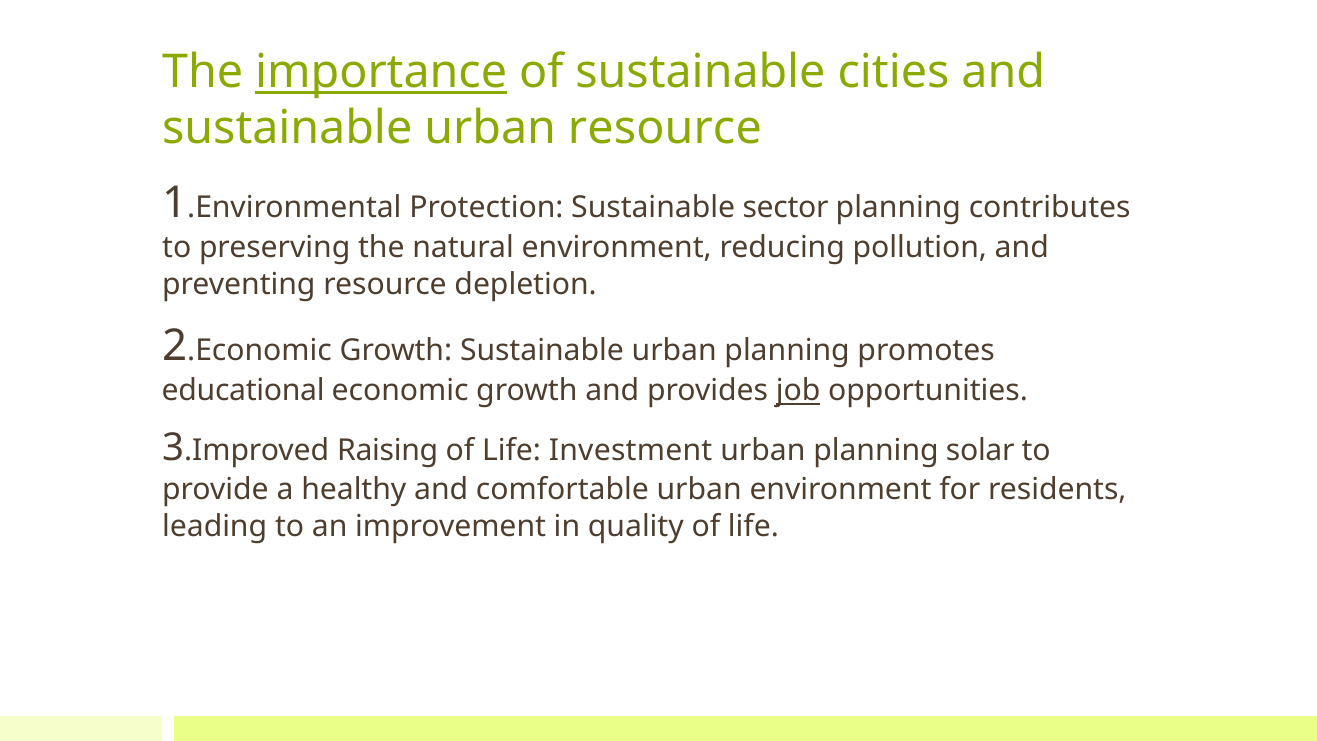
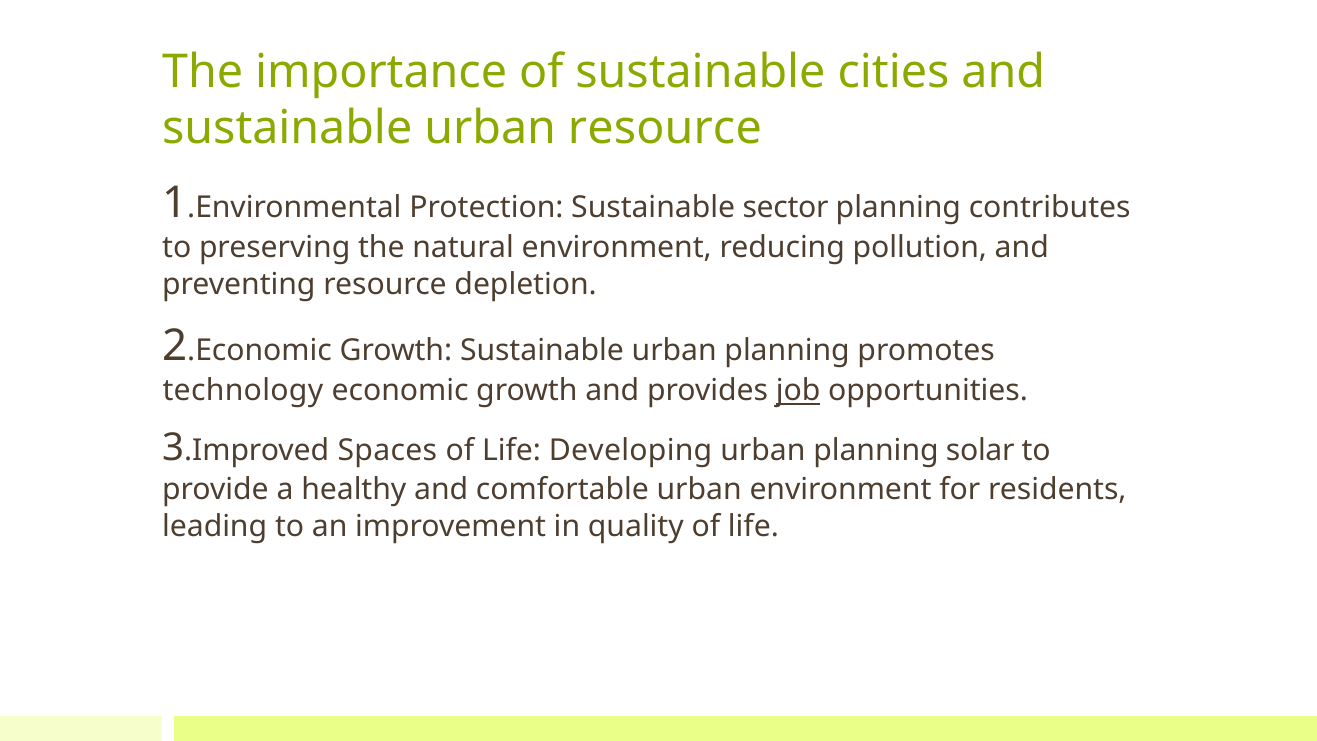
importance underline: present -> none (381, 72)
educational: educational -> technology (243, 391)
Raising: Raising -> Spaces (387, 451)
Investment: Investment -> Developing (631, 451)
